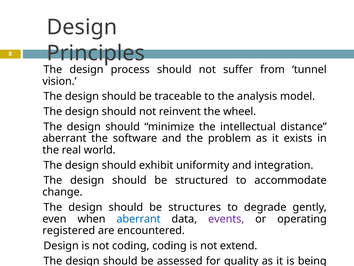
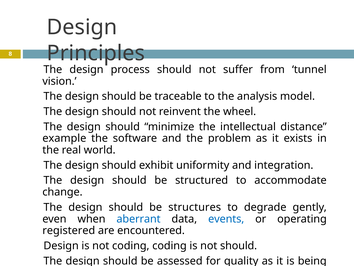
aberrant: aberrant -> example (64, 138)
events colour: purple -> blue (226, 219)
not extend: extend -> should (239, 245)
